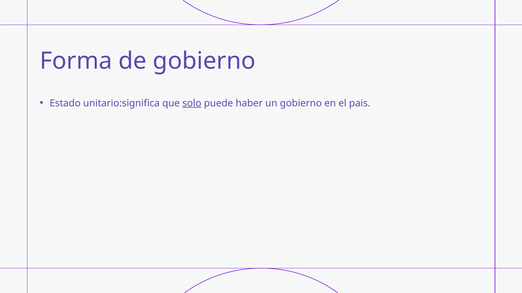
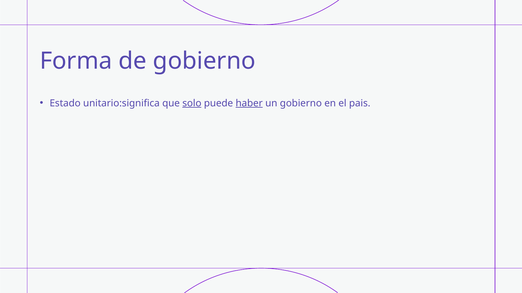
haber underline: none -> present (249, 103)
